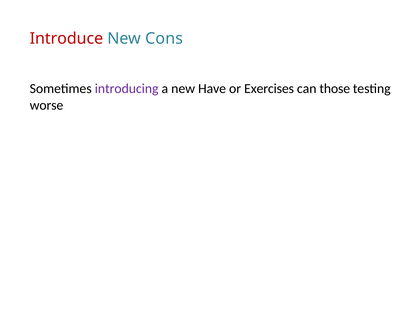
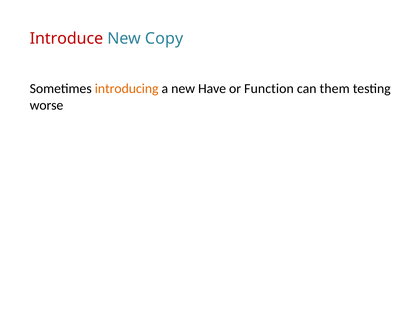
Cons: Cons -> Copy (164, 39)
introducing colour: purple -> orange (127, 89)
Exercises: Exercises -> Function (269, 89)
those: those -> them (335, 89)
